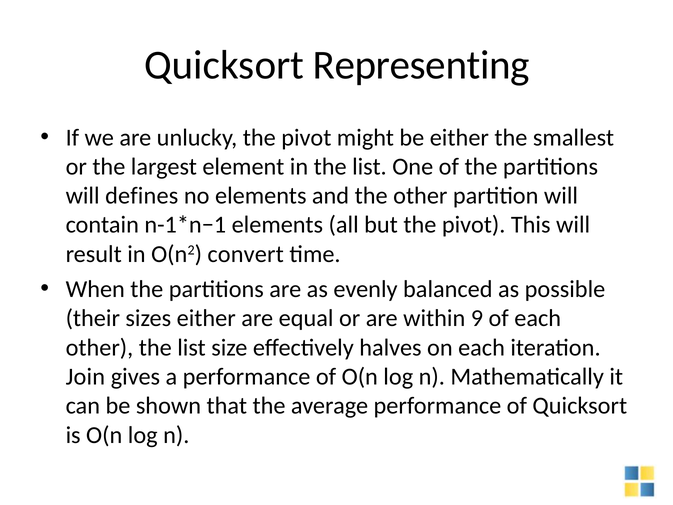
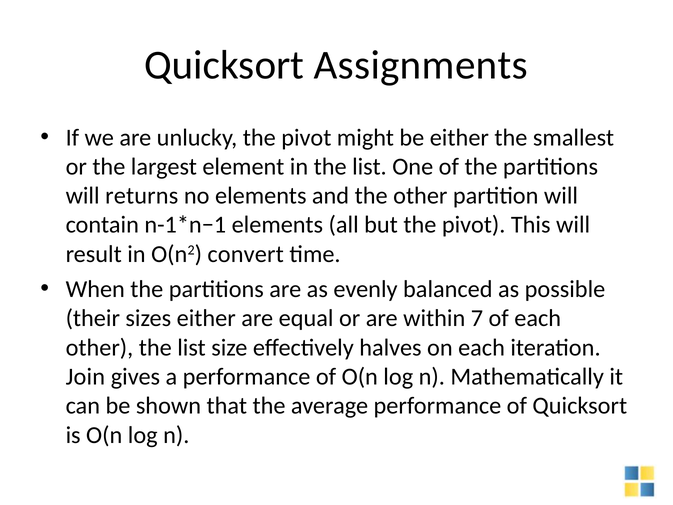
Representing: Representing -> Assignments (421, 65)
defines: defines -> returns (142, 196)
9: 9 -> 7 (477, 318)
